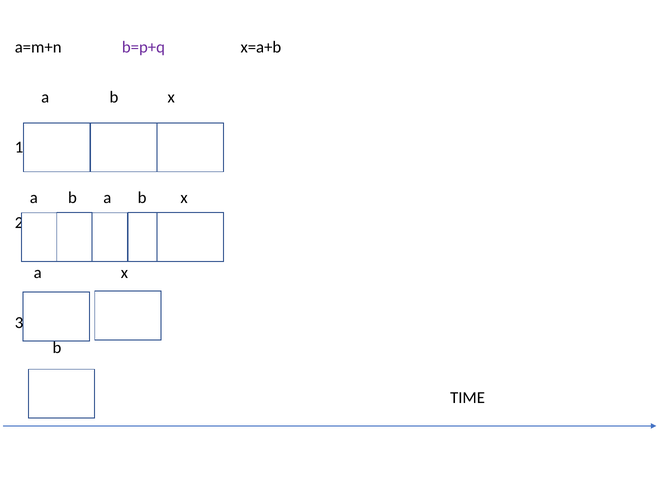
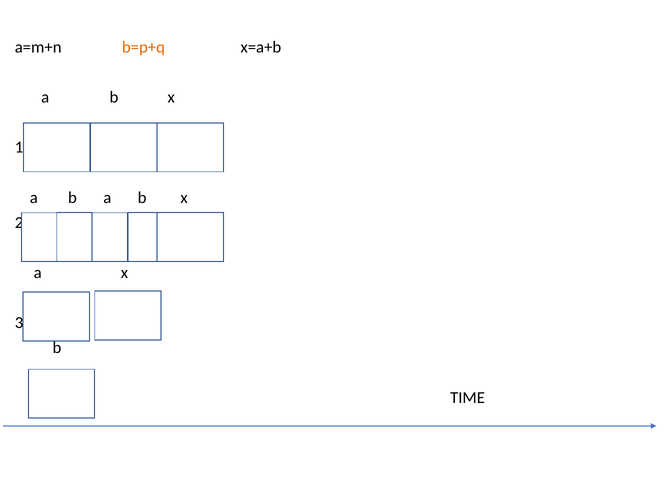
b=p+q colour: purple -> orange (143, 47)
